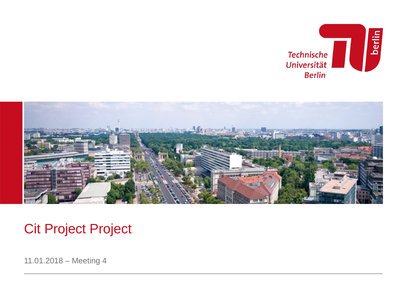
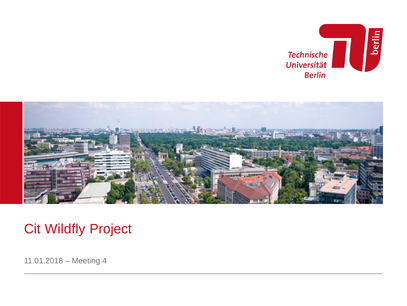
Cit Project: Project -> Wildfly (65, 228)
